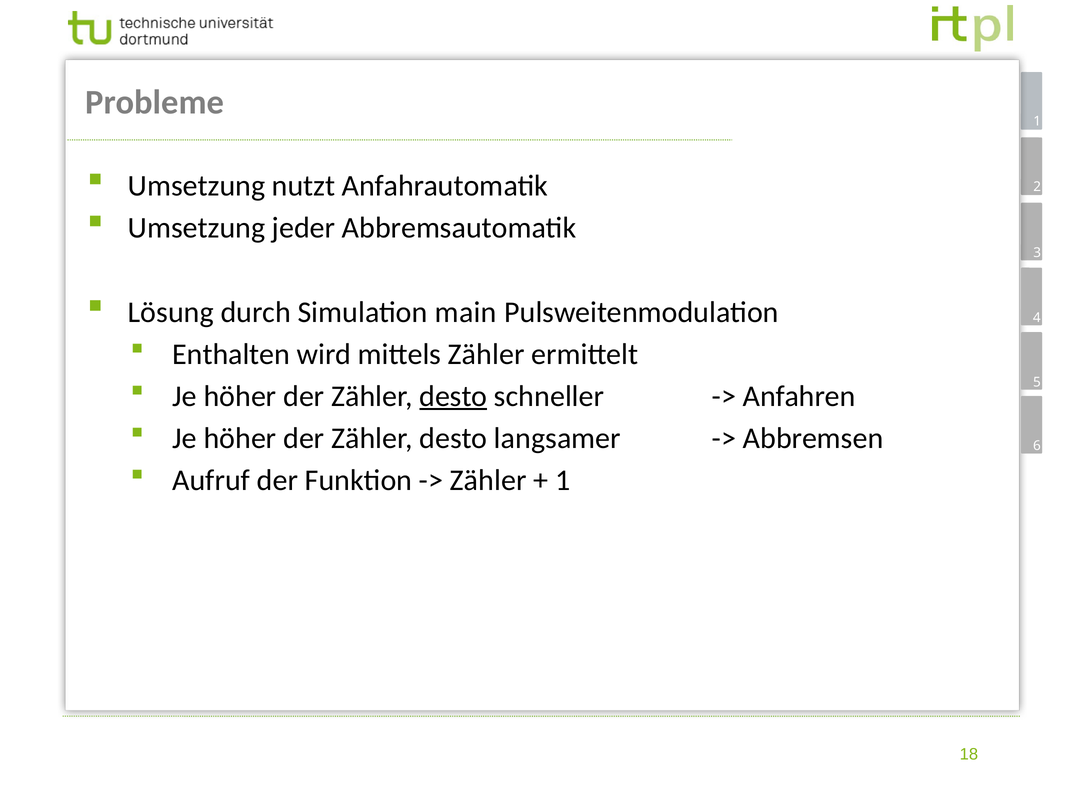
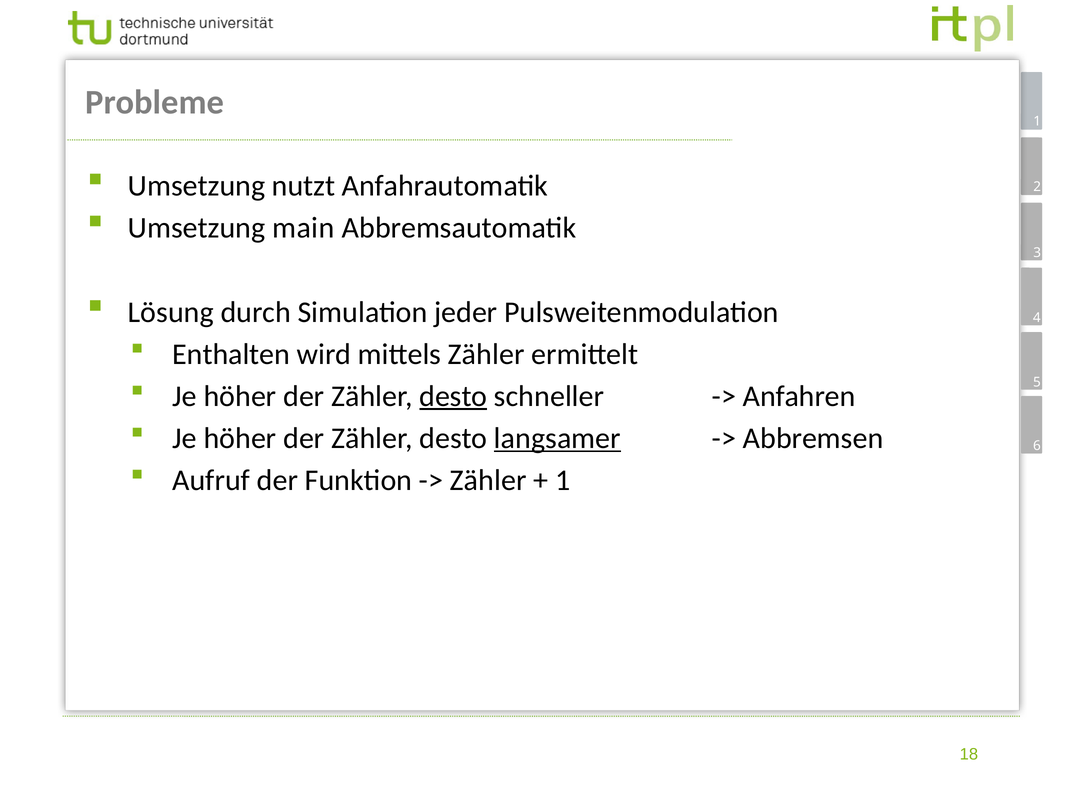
jeder: jeder -> main (303, 228)
main: main -> jeder (466, 312)
langsamer underline: none -> present (557, 438)
